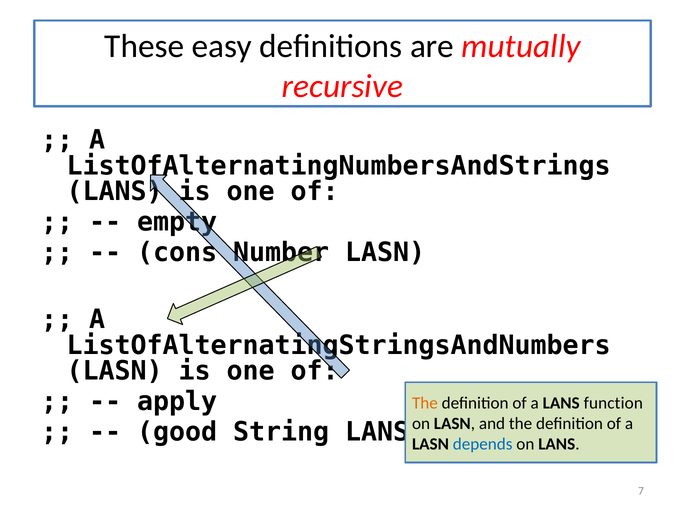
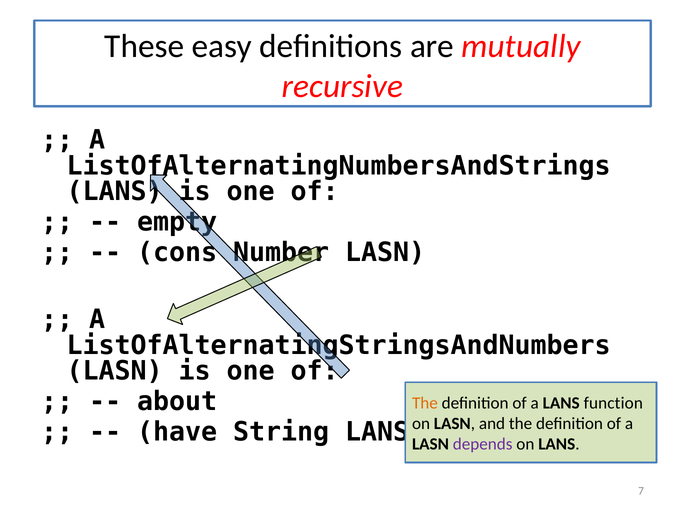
apply: apply -> about (177, 401)
good: good -> have (177, 432)
depends colour: blue -> purple (483, 444)
